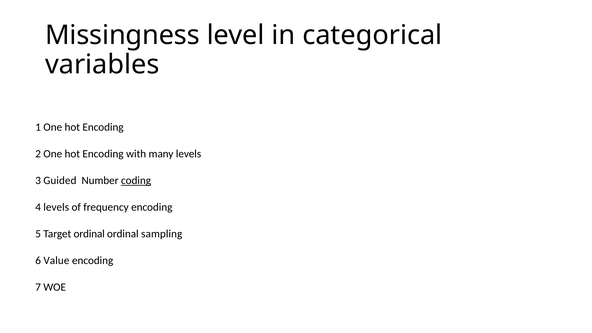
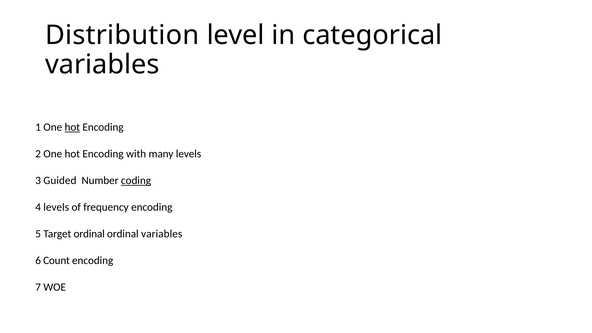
Missingness: Missingness -> Distribution (122, 35)
hot underline: none -> present (72, 127)
ordinal sampling: sampling -> variables (162, 234)
Value: Value -> Count (57, 260)
